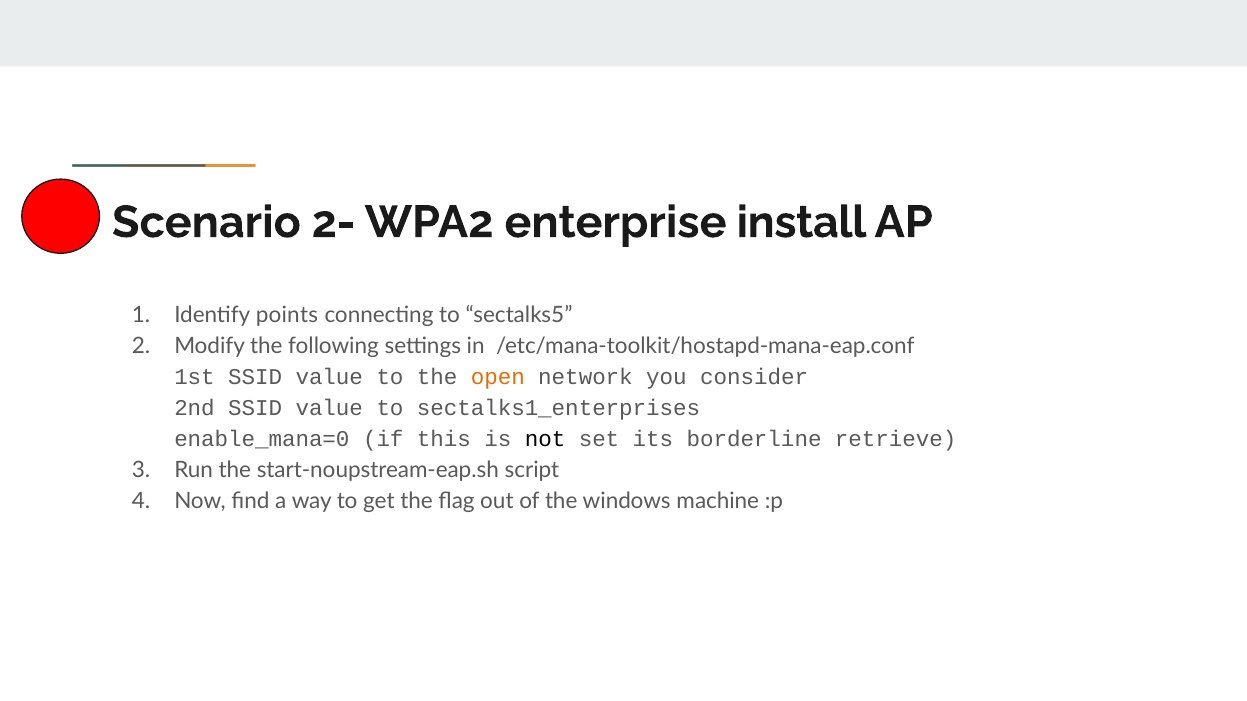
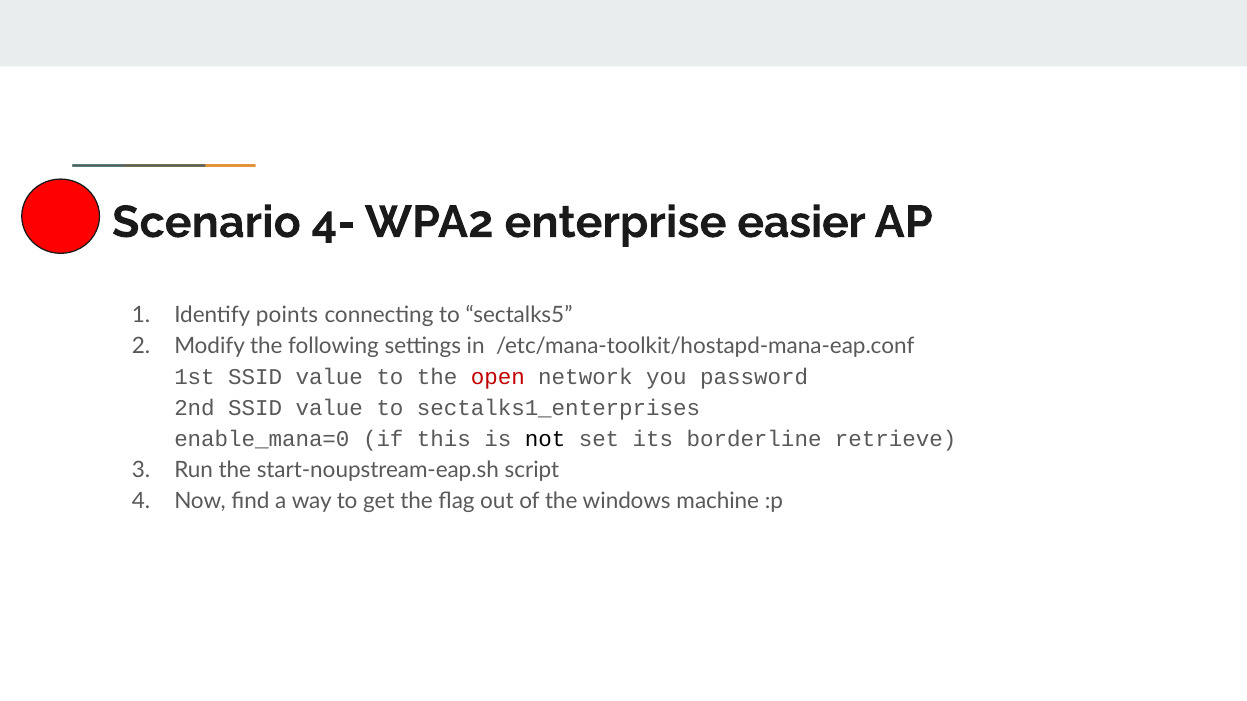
2-: 2- -> 4- (334, 222)
install: install -> easier (801, 222)
open colour: orange -> red (498, 377)
consider: consider -> password (754, 377)
